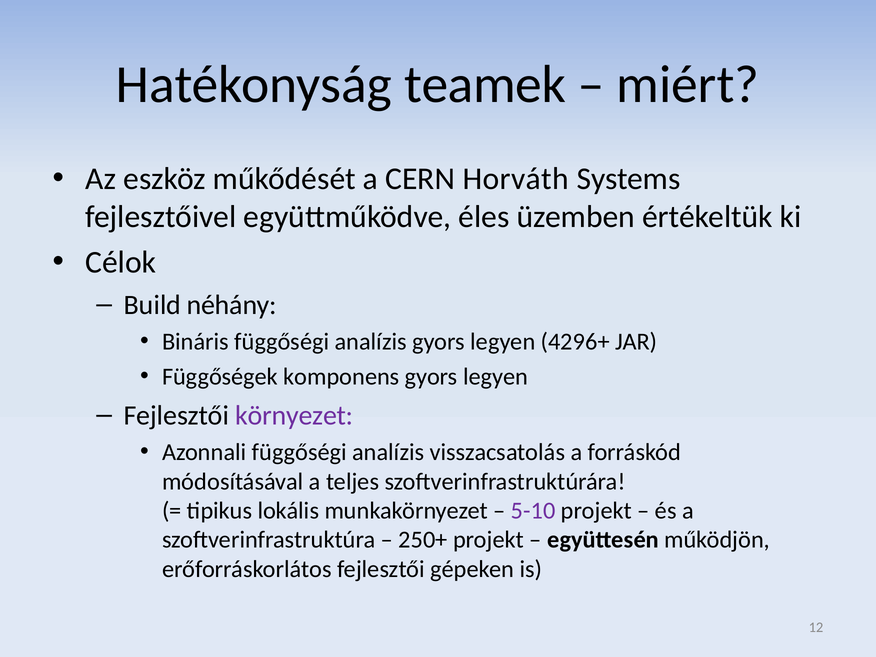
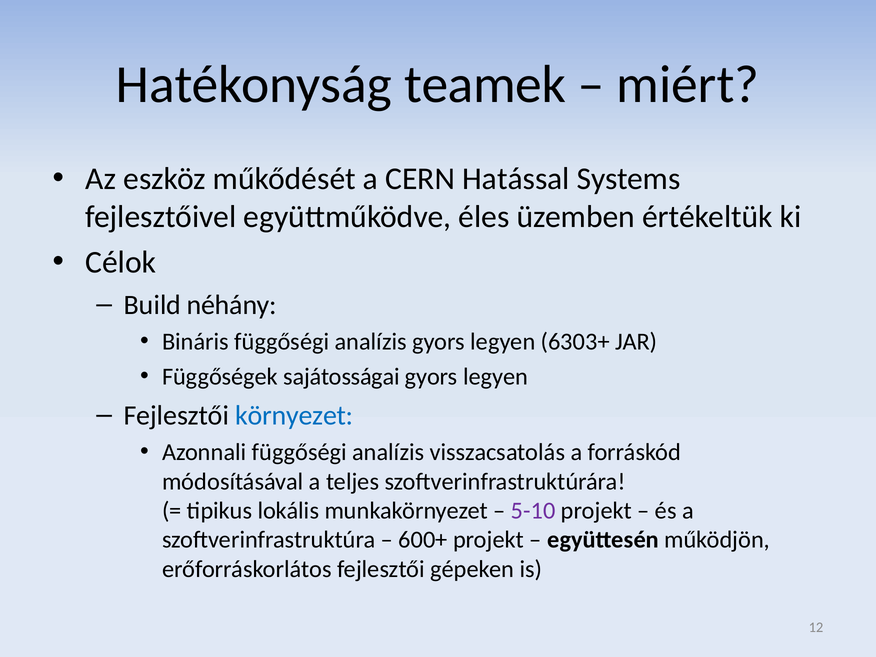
Horváth: Horváth -> Hatással (516, 179)
4296+: 4296+ -> 6303+ (575, 342)
komponens: komponens -> sajátosságai (342, 377)
környezet colour: purple -> blue (294, 415)
250+: 250+ -> 600+ (423, 540)
